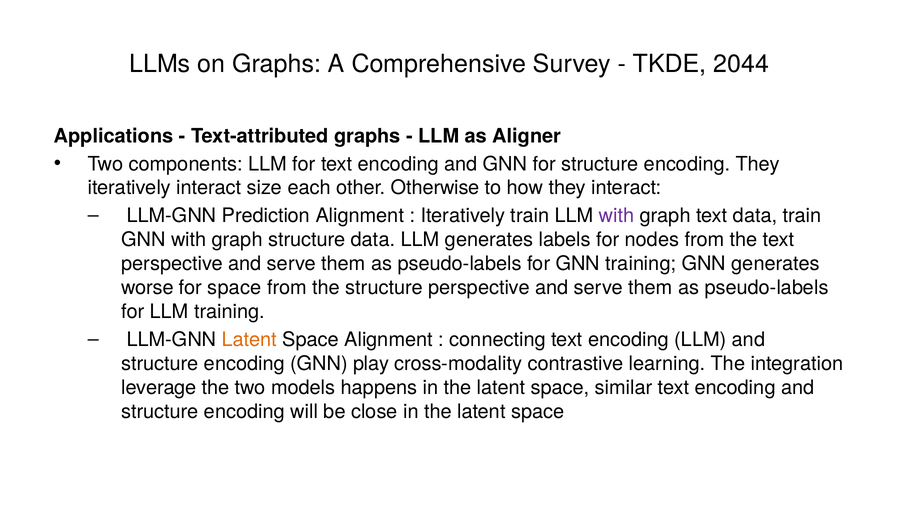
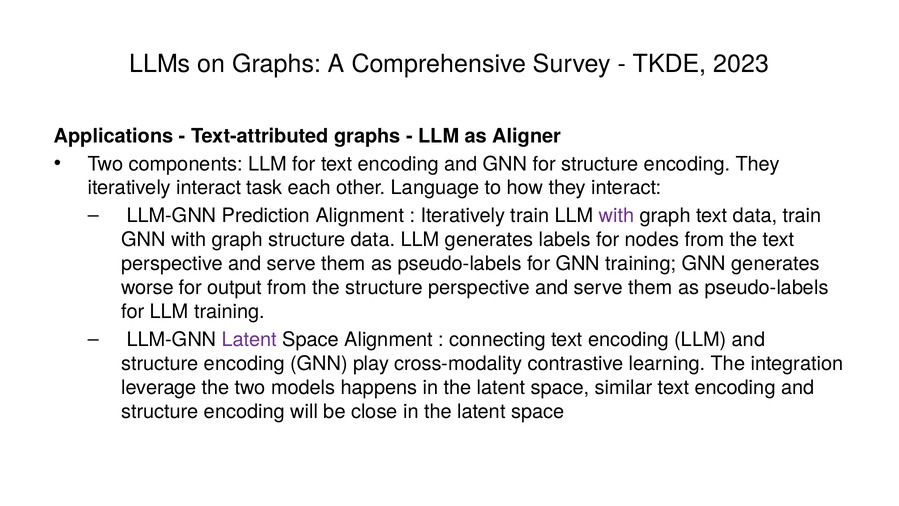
2044: 2044 -> 2023 (741, 64)
size: size -> task (264, 188)
Otherwise: Otherwise -> Language (435, 188)
for space: space -> output (235, 288)
Latent colour: orange -> purple (249, 340)
